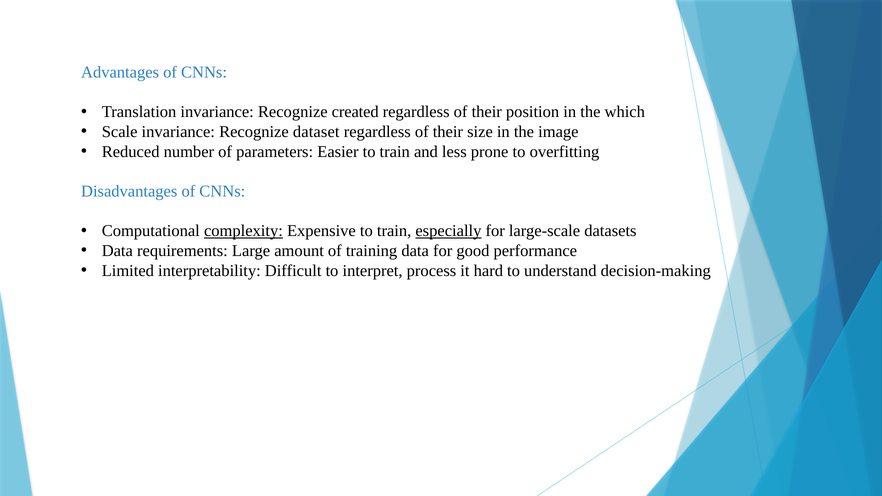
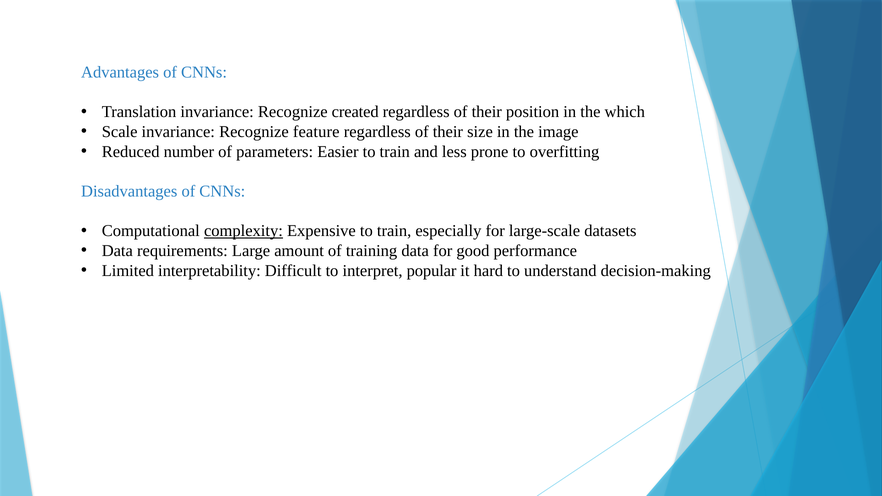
dataset: dataset -> feature (316, 132)
especially underline: present -> none (448, 231)
process: process -> popular (432, 271)
